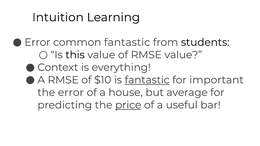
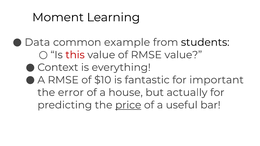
Intuition: Intuition -> Moment (58, 17)
Error: Error -> Data (37, 42)
common fantastic: fantastic -> example (127, 42)
this colour: black -> red (75, 55)
fantastic underline: present -> none (147, 80)
average: average -> actually (187, 93)
